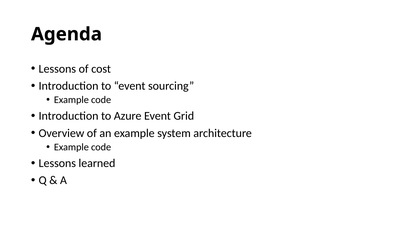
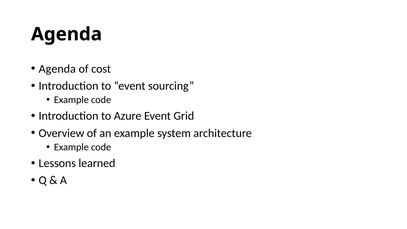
Lessons: Lessons -> Agenda (57, 69)
